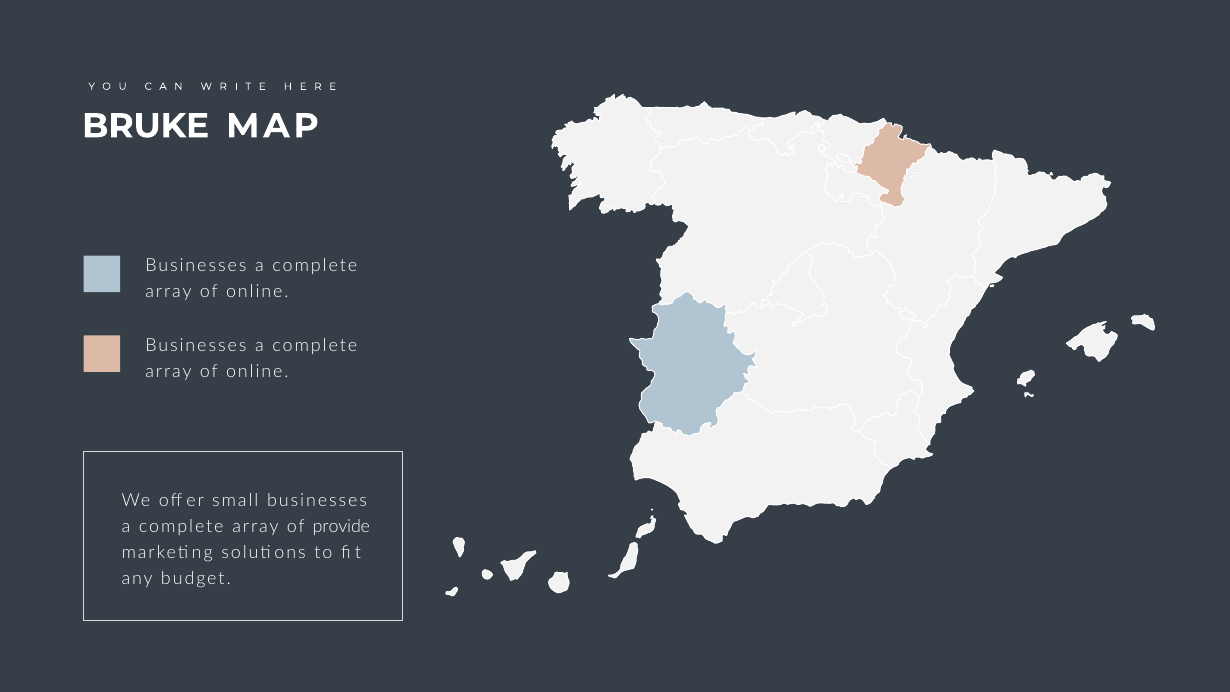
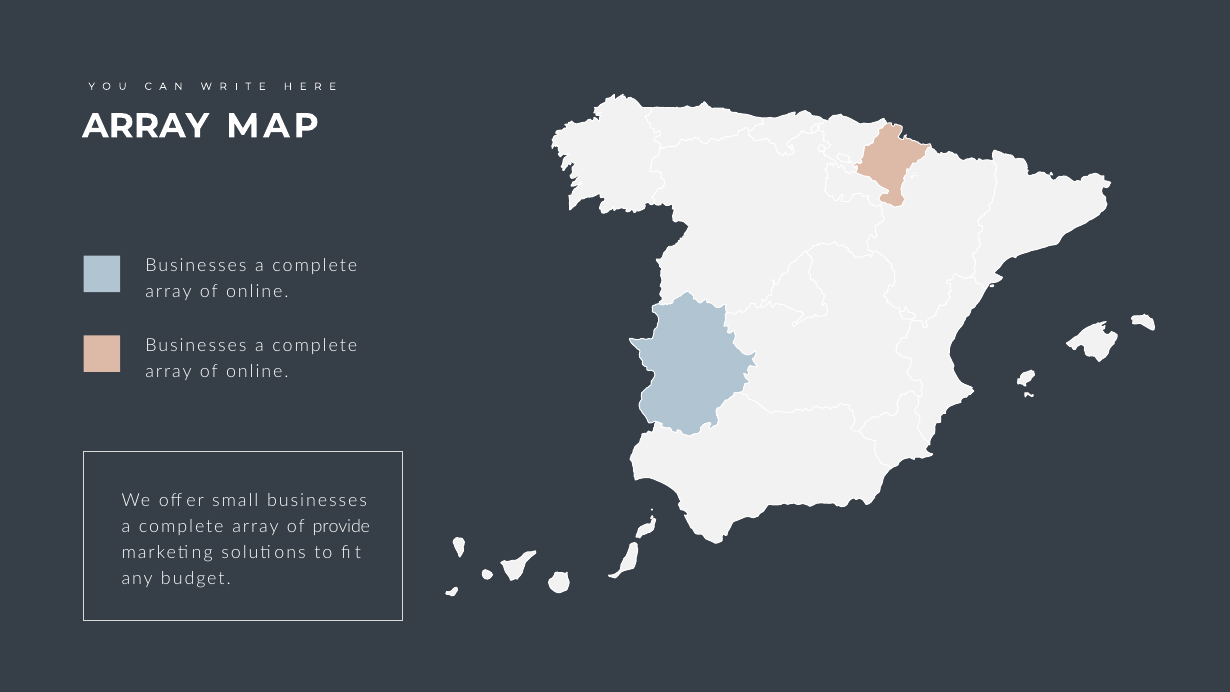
BRUKE: BRUKE -> ARRAY (146, 126)
